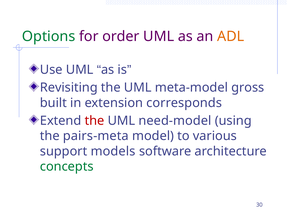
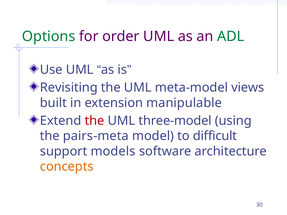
ADL colour: orange -> green (231, 36)
gross: gross -> views (248, 88)
corresponds: corresponds -> manipulable (184, 103)
need-model: need-model -> three-model (175, 121)
various: various -> difficult (215, 136)
concepts colour: green -> orange (67, 167)
